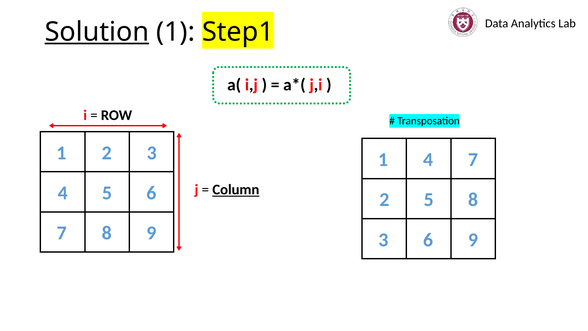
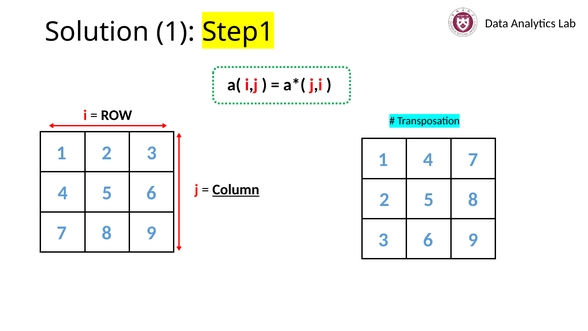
Solution underline: present -> none (97, 32)
